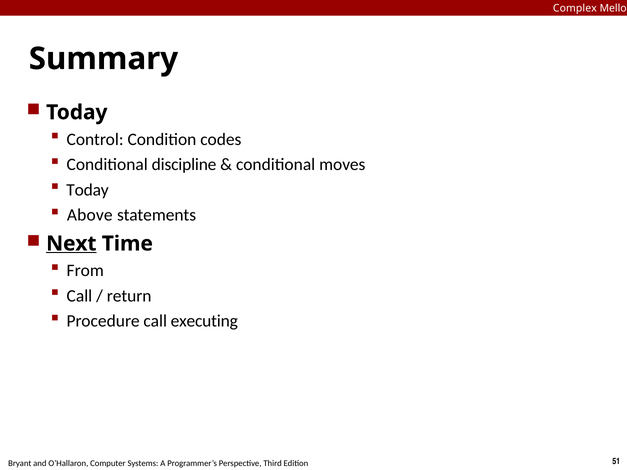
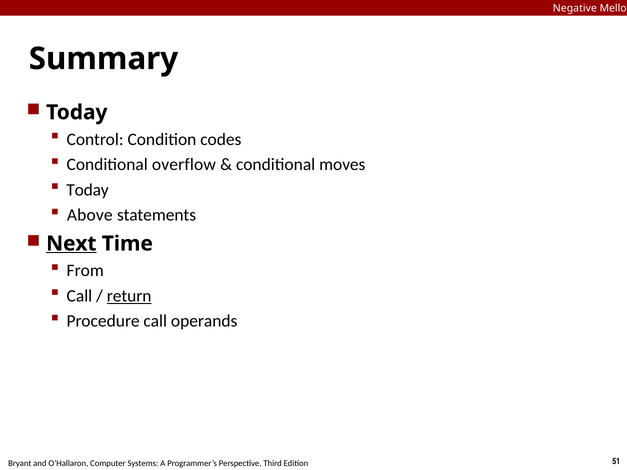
Complex: Complex -> Negative (575, 9)
discipline: discipline -> overflow (184, 165)
return underline: none -> present (129, 296)
executing: executing -> operands (204, 321)
